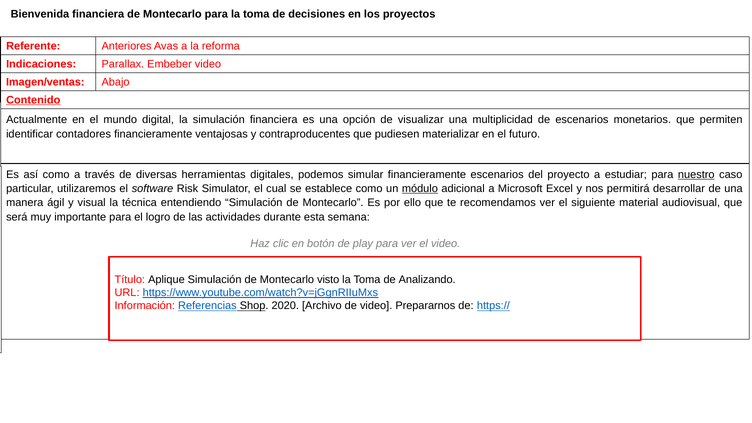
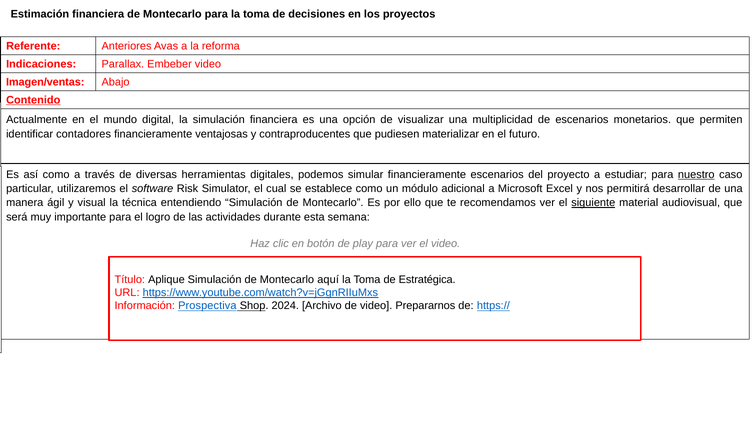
Bienvenida: Bienvenida -> Estimación (40, 14)
módulo underline: present -> none (420, 189)
siguiente underline: none -> present (593, 203)
visto: visto -> aquí (328, 279)
Analizando: Analizando -> Estratégica (427, 279)
Referencias: Referencias -> Prospectiva (207, 306)
2020: 2020 -> 2024 (285, 306)
